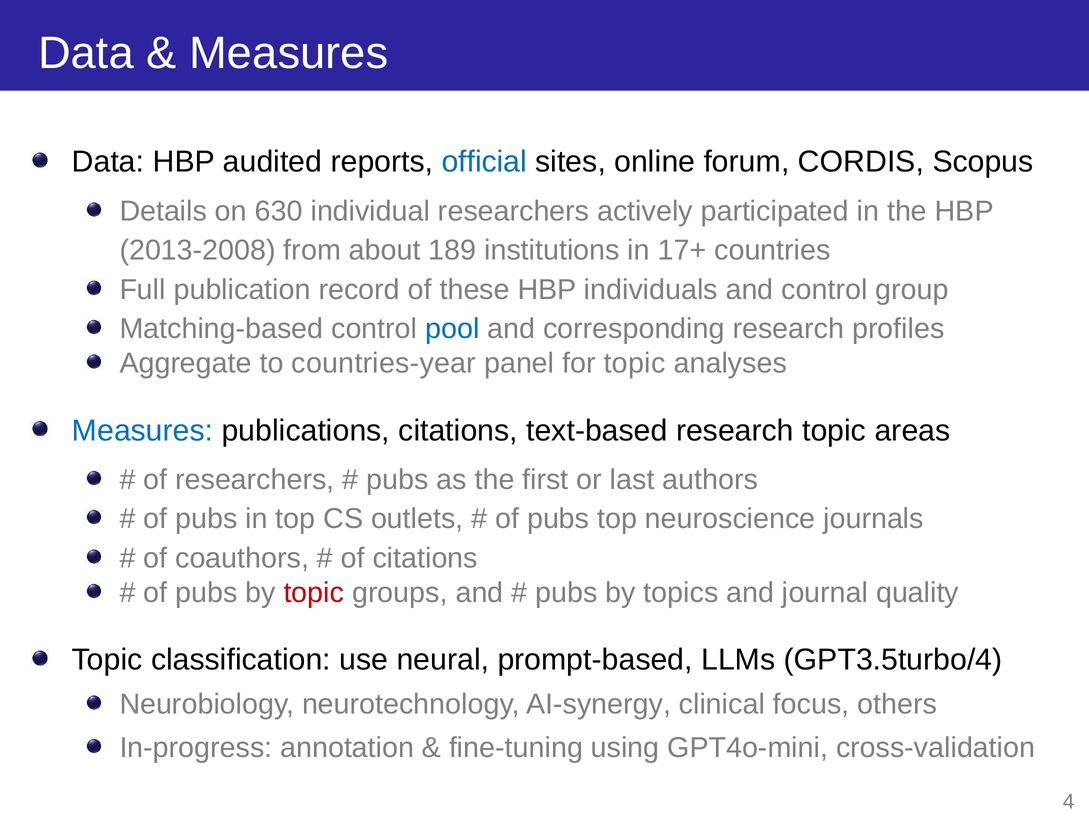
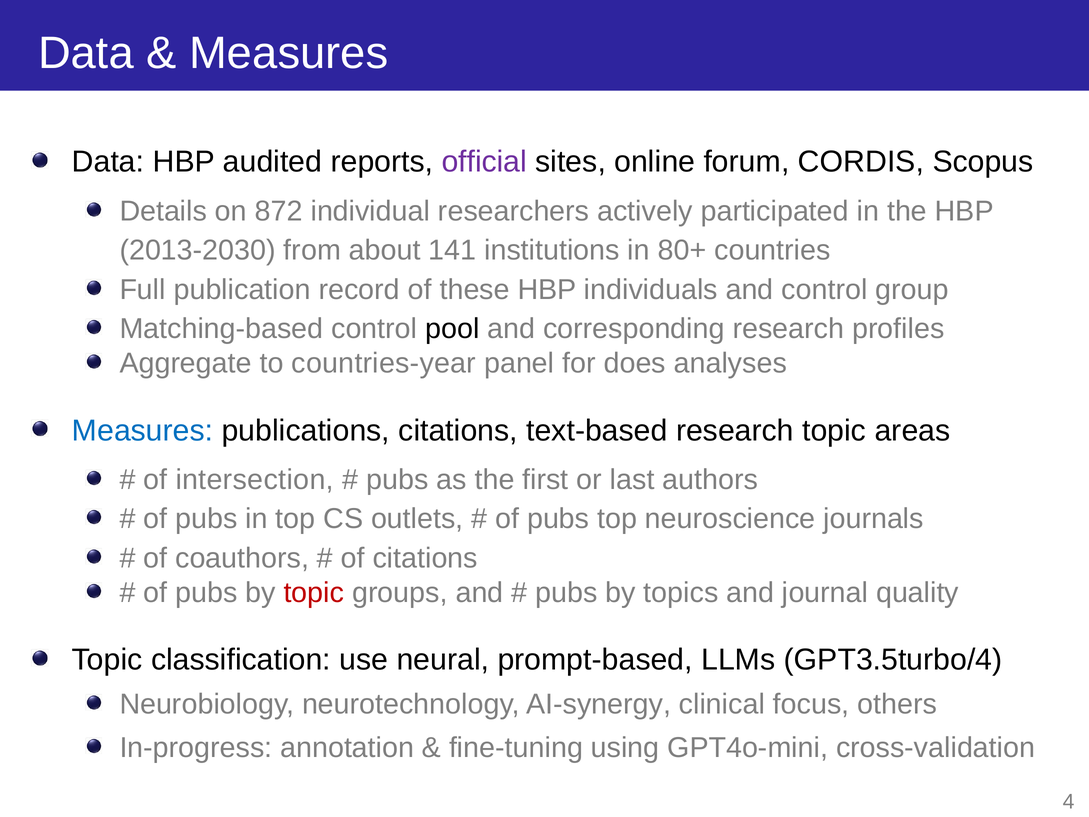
official colour: blue -> purple (484, 162)
630: 630 -> 872 (279, 211)
2013-2008: 2013-2008 -> 2013-2030 (198, 250)
189: 189 -> 141 (452, 250)
17+: 17+ -> 80+ (682, 250)
pool colour: blue -> black (452, 329)
for topic: topic -> does (635, 363)
of researchers: researchers -> intersection (255, 480)
